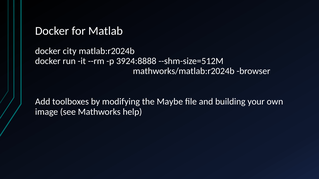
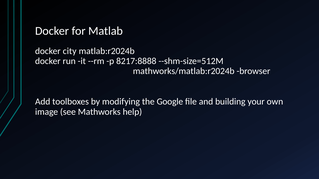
3924:8888: 3924:8888 -> 8217:8888 (136, 61)
Maybe: Maybe -> Google (170, 102)
